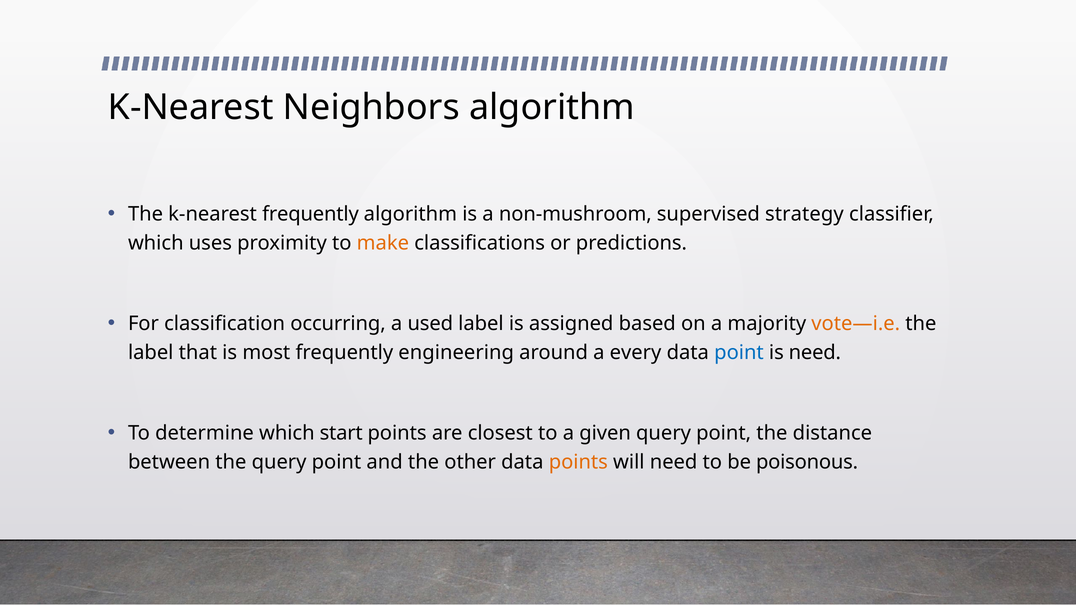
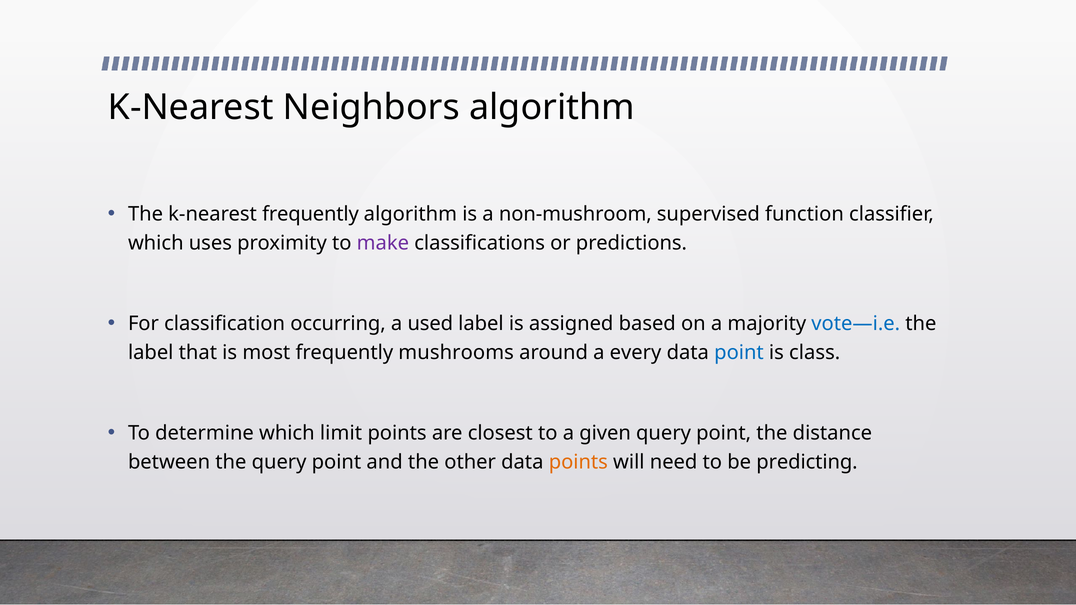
strategy: strategy -> function (804, 214)
make colour: orange -> purple (383, 243)
vote—i.e colour: orange -> blue (856, 324)
engineering: engineering -> mushrooms (456, 353)
is need: need -> class (815, 353)
start: start -> limit (341, 433)
poisonous: poisonous -> predicting (807, 462)
